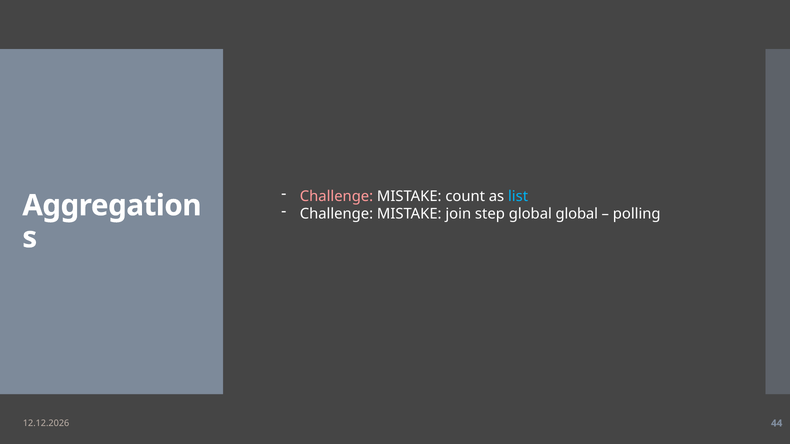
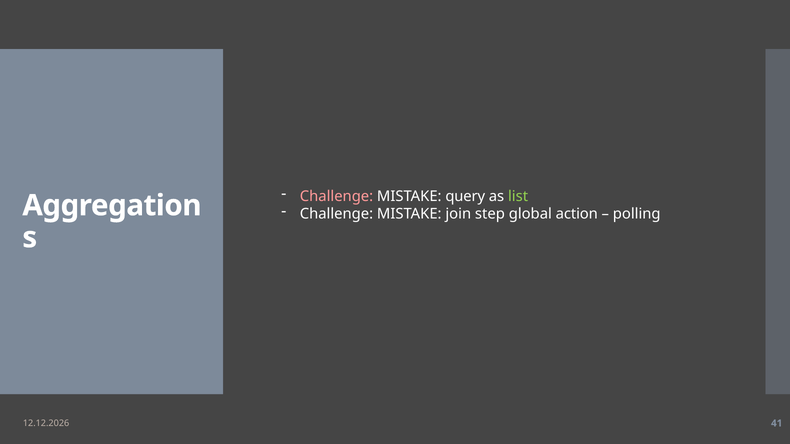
count: count -> query (465, 196)
list colour: light blue -> light green (518, 196)
global global: global -> action (577, 214)
44: 44 -> 41 (777, 424)
